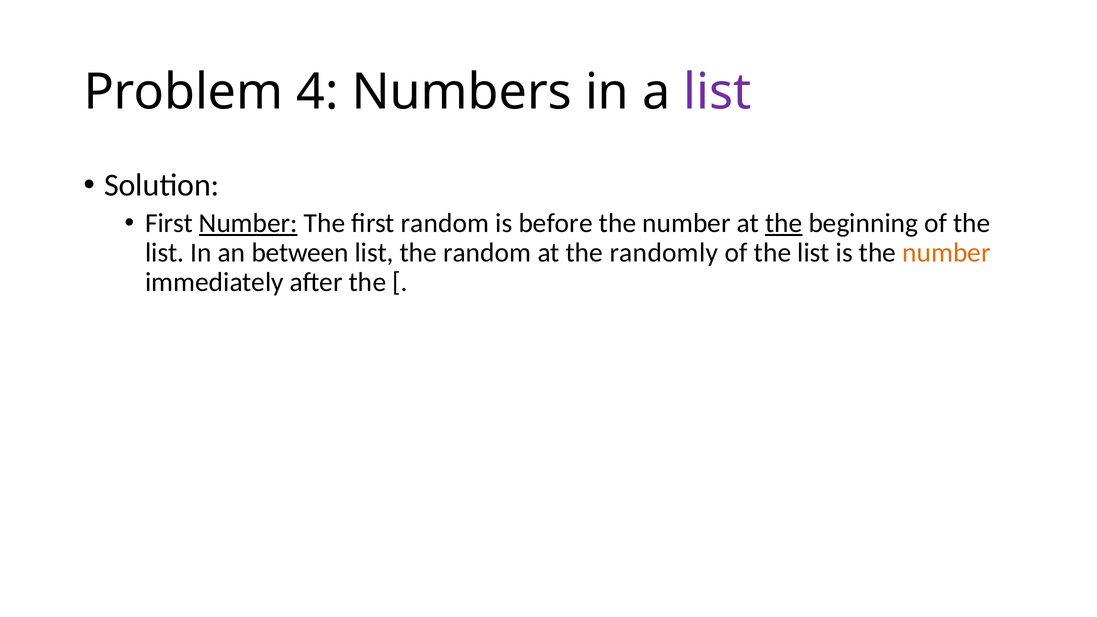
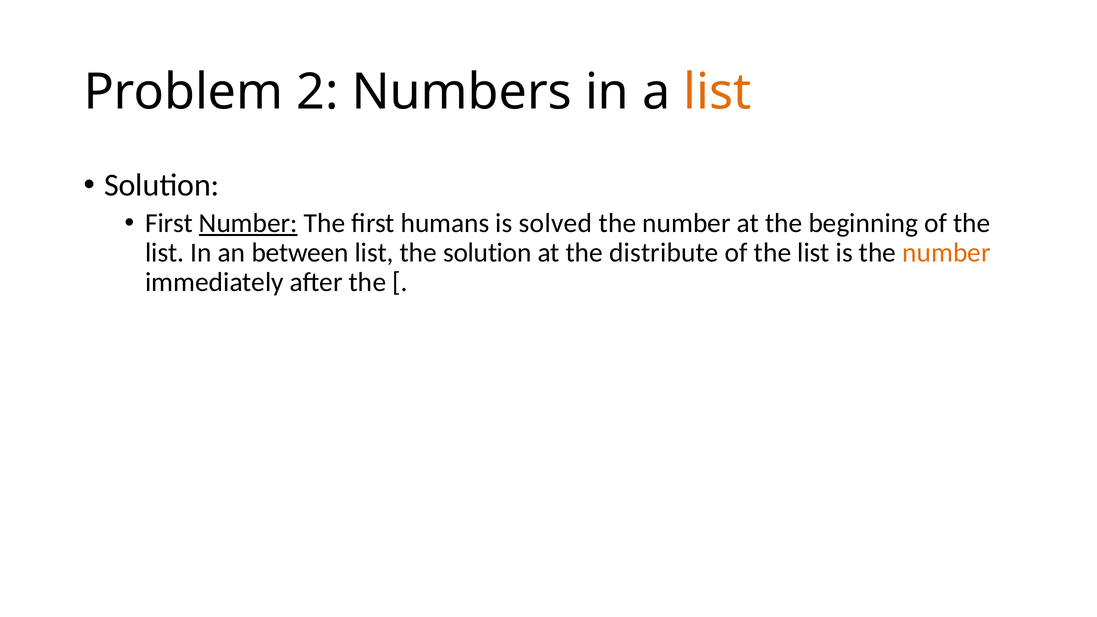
4: 4 -> 2 (317, 92)
list colour: purple -> orange (717, 92)
first random: random -> humans (445, 223)
before: before -> solved (555, 223)
the underline: present -> none (784, 223)
the random: random -> solution (487, 253)
randomly: randomly -> distribute (664, 253)
